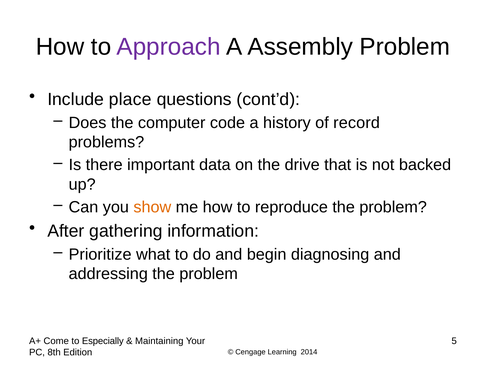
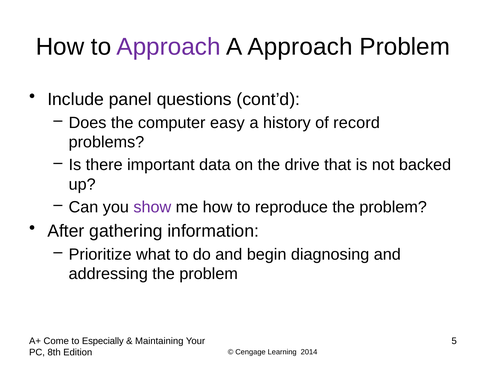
A Assembly: Assembly -> Approach (300, 47)
place: place -> panel (130, 99)
code: code -> easy (227, 123)
show colour: orange -> purple (152, 207)
